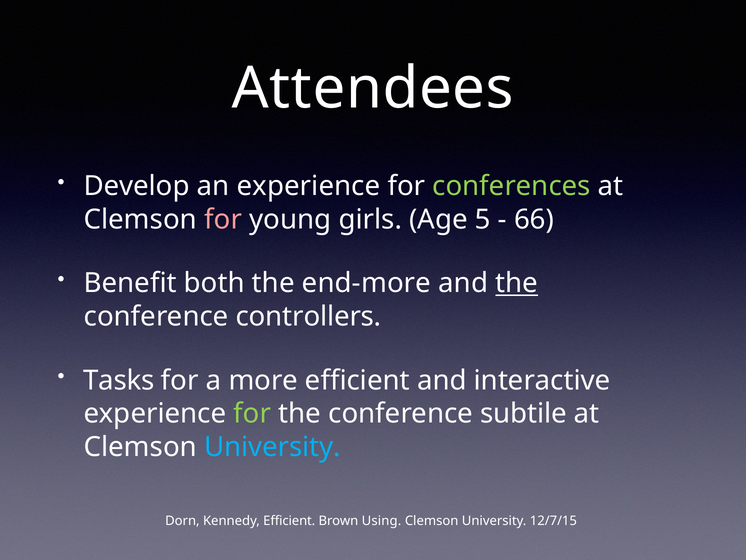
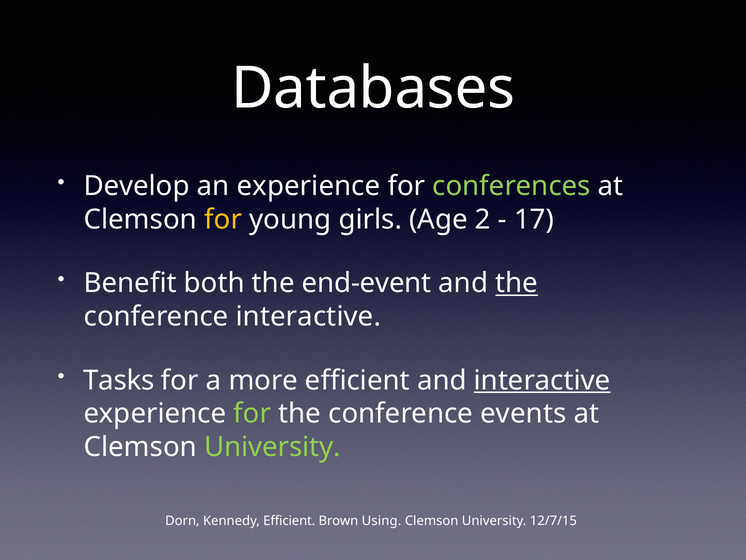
Attendees: Attendees -> Databases (373, 88)
for colour: pink -> yellow (223, 219)
5: 5 -> 2 (483, 219)
66: 66 -> 17 (534, 219)
end-more: end-more -> end-event (367, 283)
conference controllers: controllers -> interactive (308, 316)
interactive underline: none -> present (542, 380)
subtile: subtile -> events (523, 413)
University colour: light blue -> light green (273, 447)
